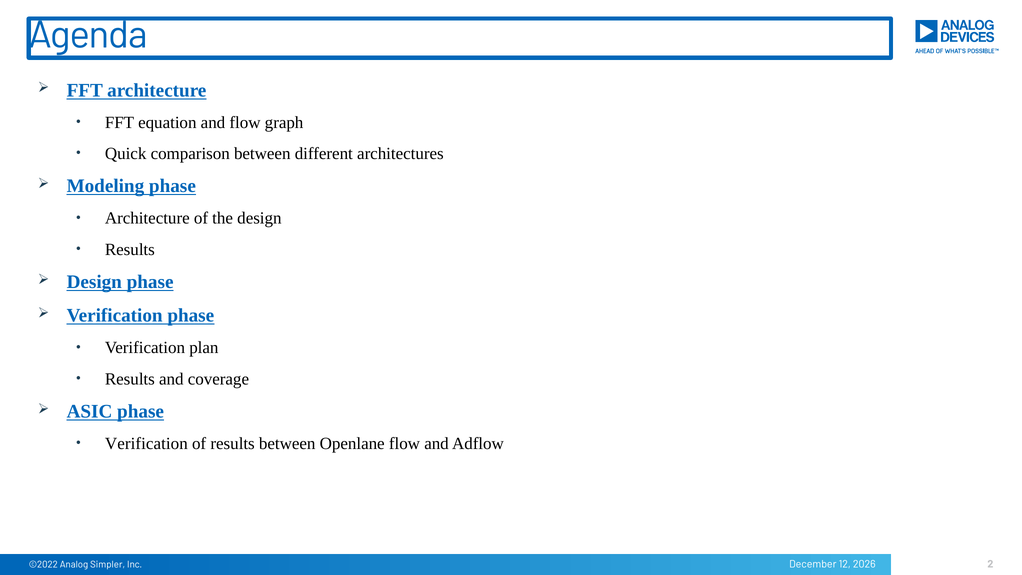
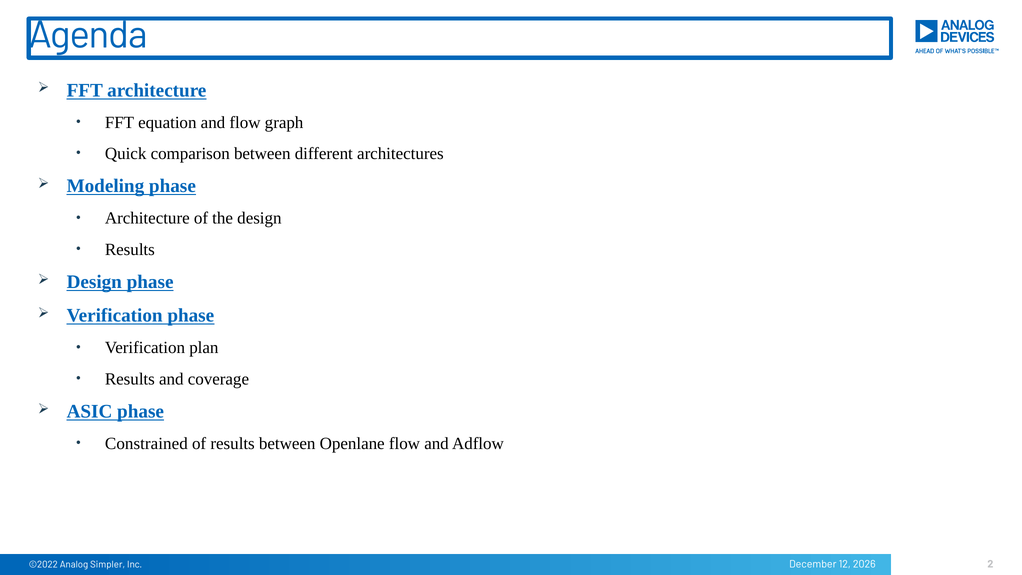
Verification: Verification -> Constrained (146, 444)
